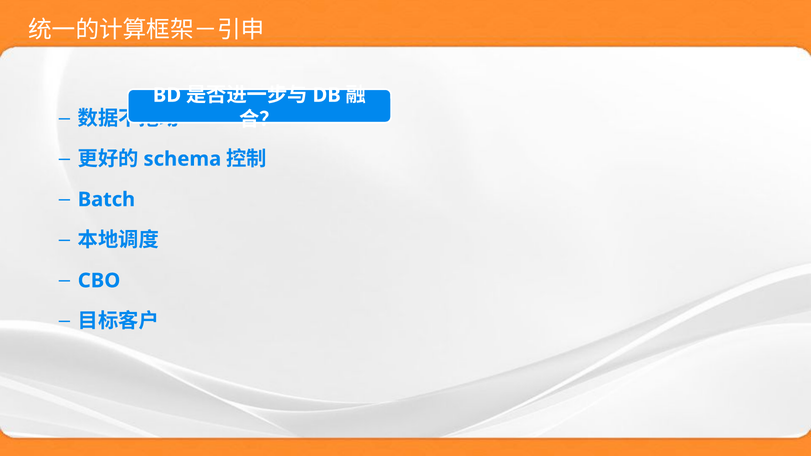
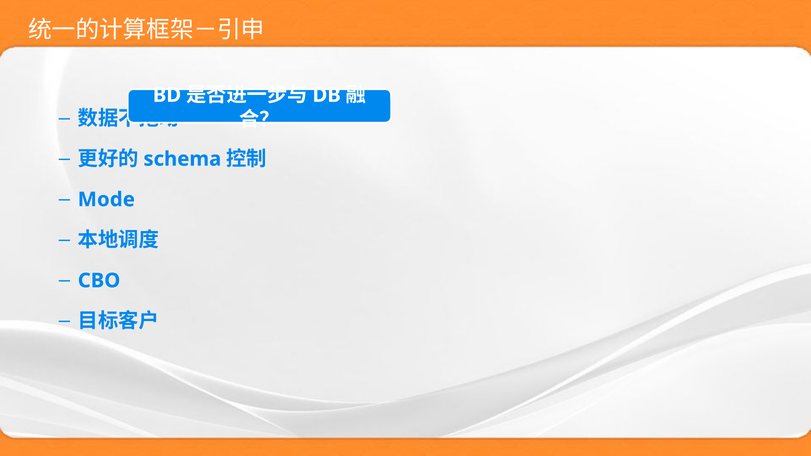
Batch: Batch -> Mode (106, 200)
